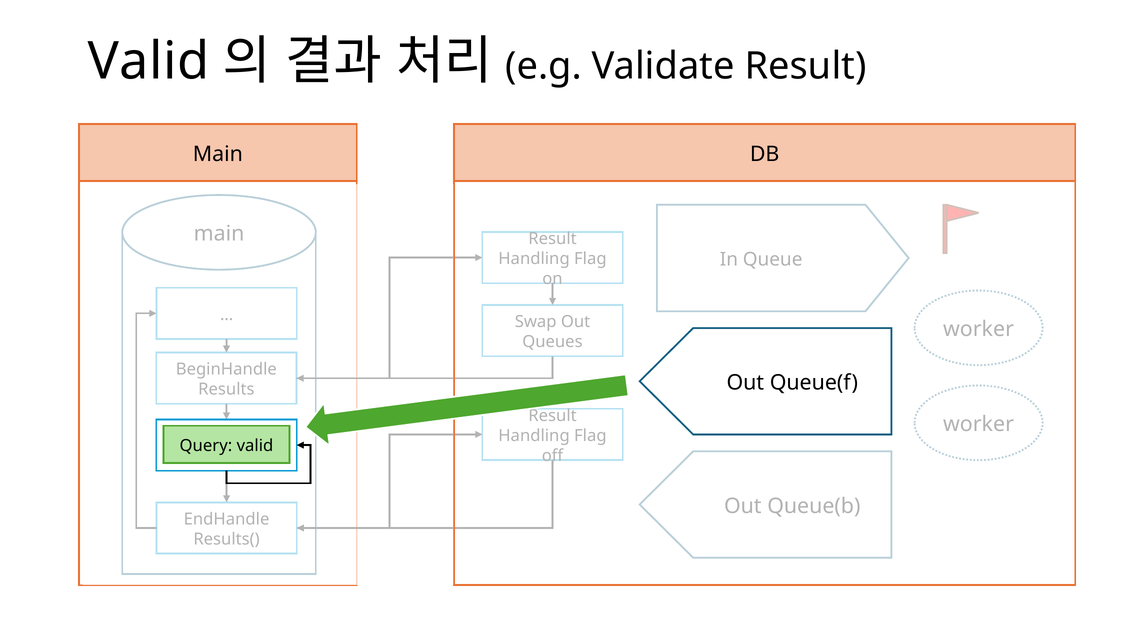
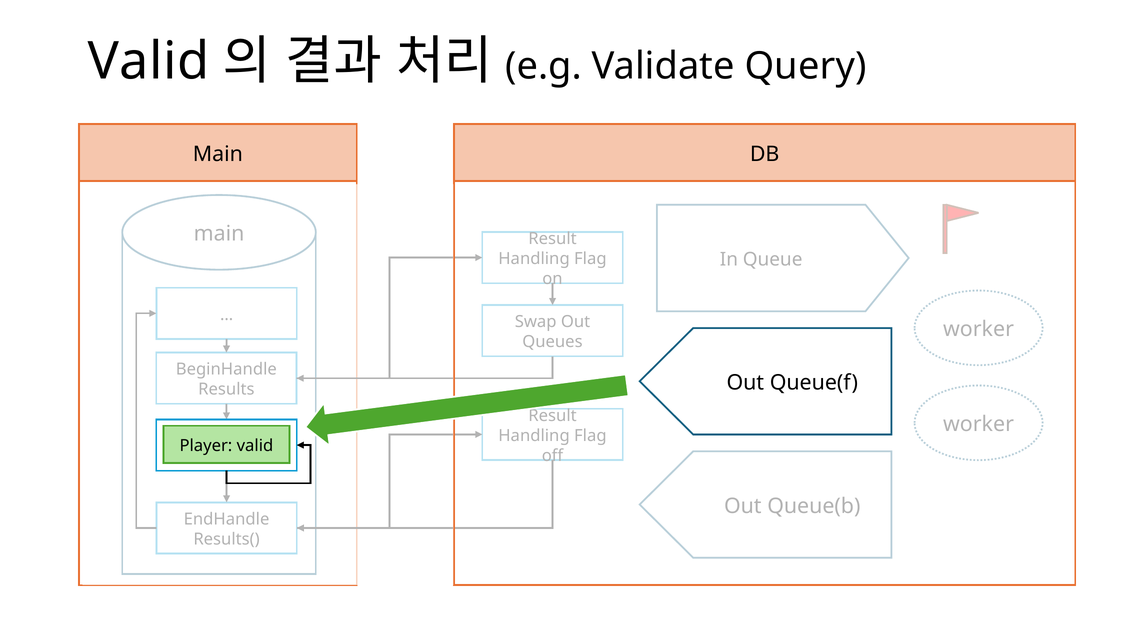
Validate Result: Result -> Query (805, 66)
Query: Query -> Player (206, 445)
